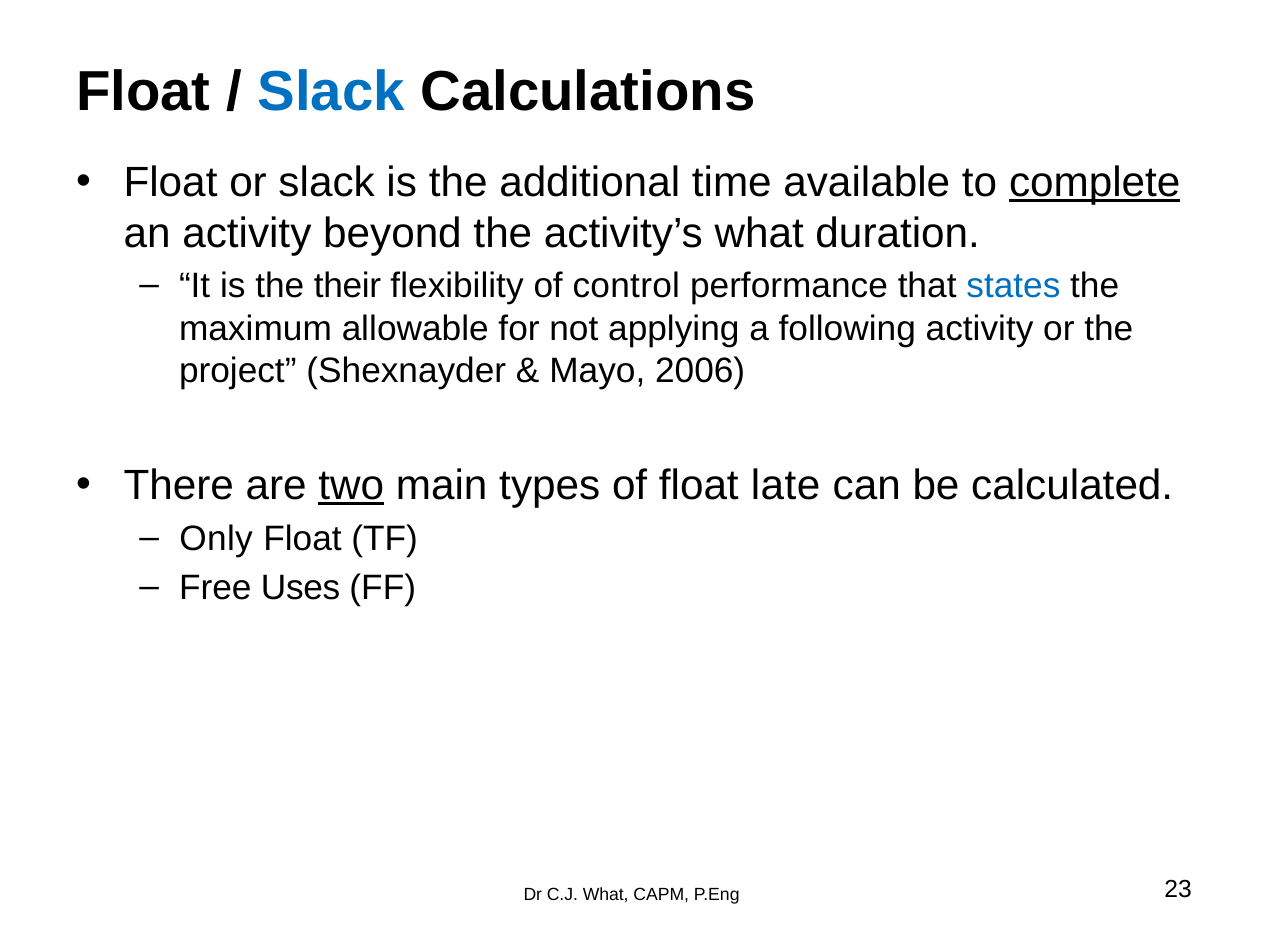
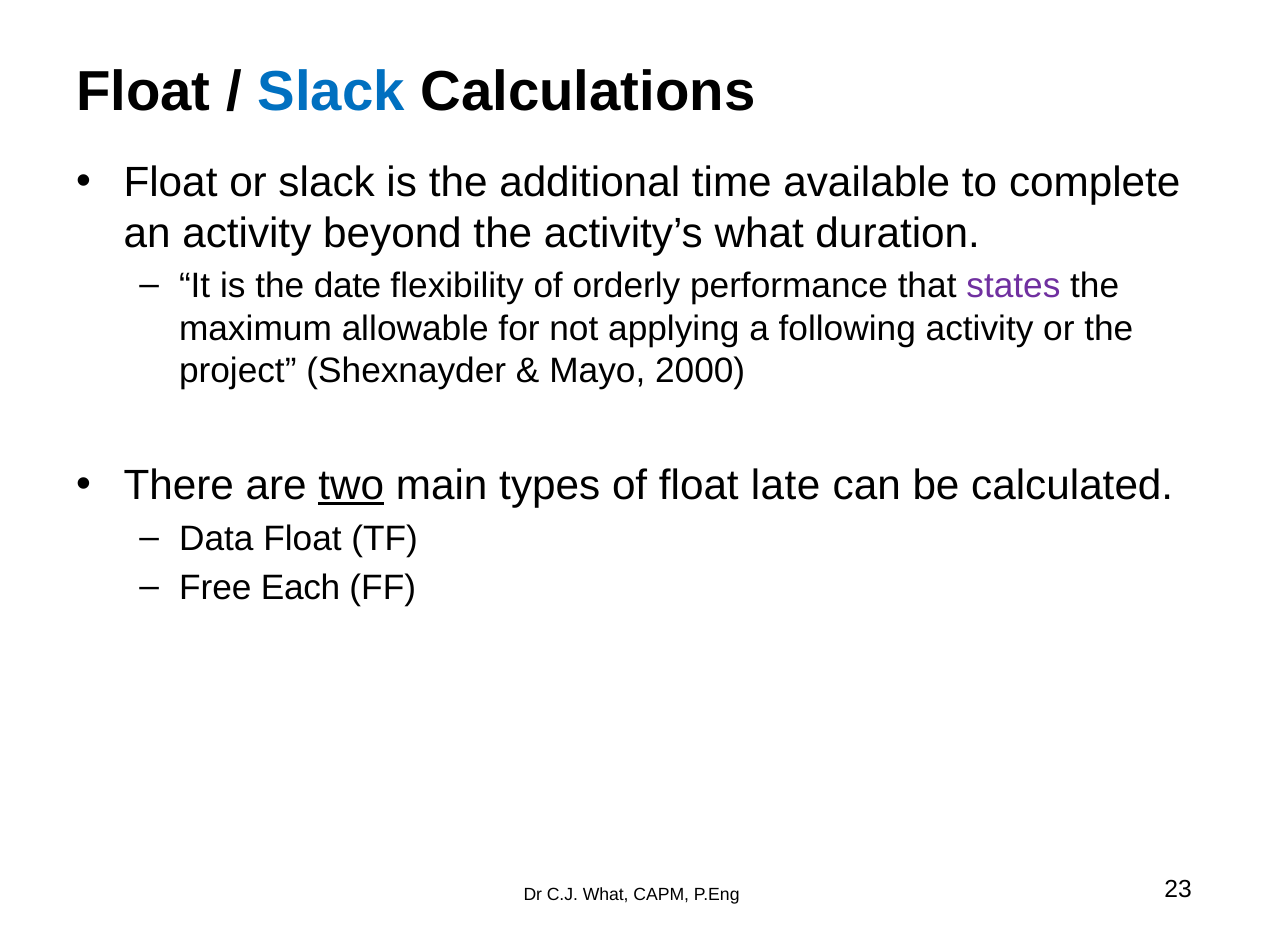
complete underline: present -> none (1095, 183)
their: their -> date (348, 286)
control: control -> orderly (626, 286)
states colour: blue -> purple (1013, 286)
2006: 2006 -> 2000 (700, 371)
Only: Only -> Data (216, 539)
Uses: Uses -> Each (301, 588)
